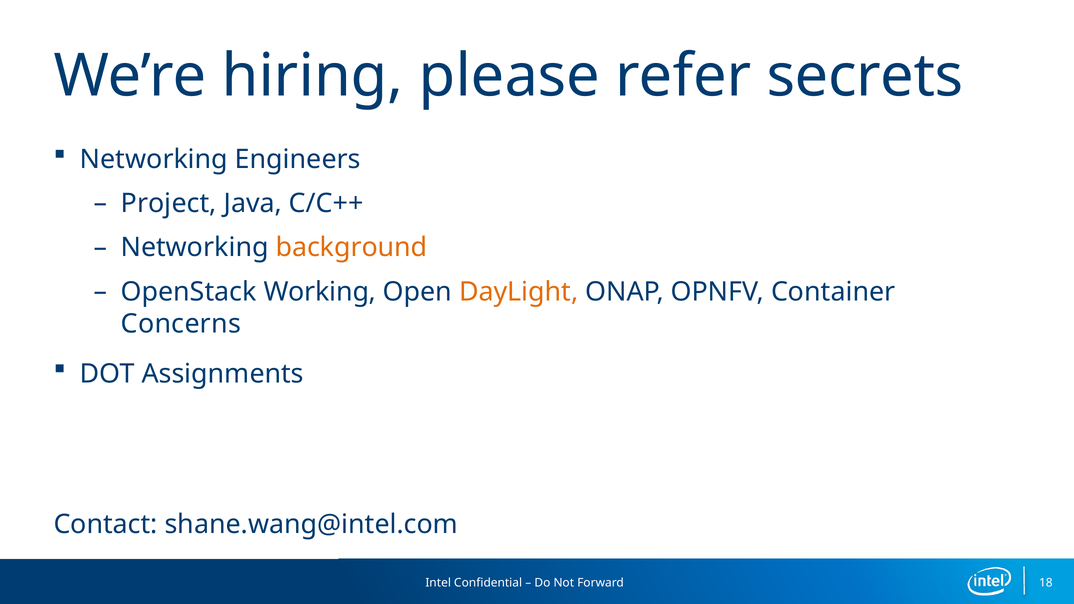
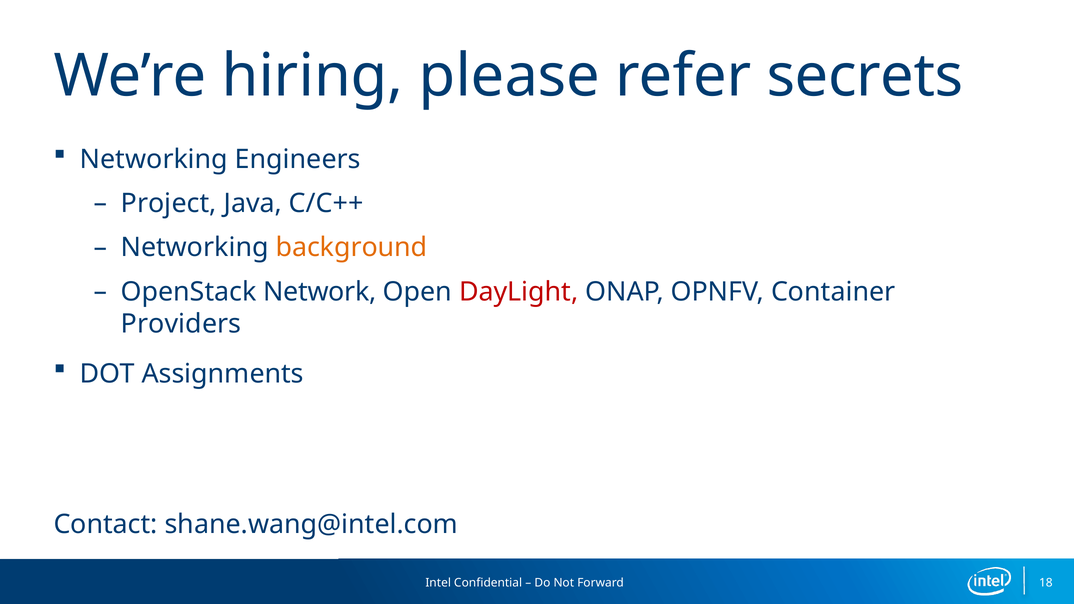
Working: Working -> Network (320, 292)
DayLight colour: orange -> red (519, 292)
Concerns: Concerns -> Providers (181, 324)
